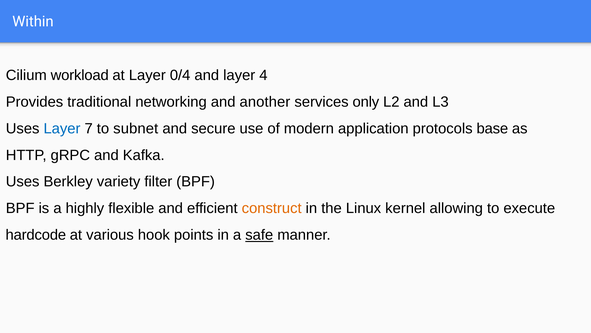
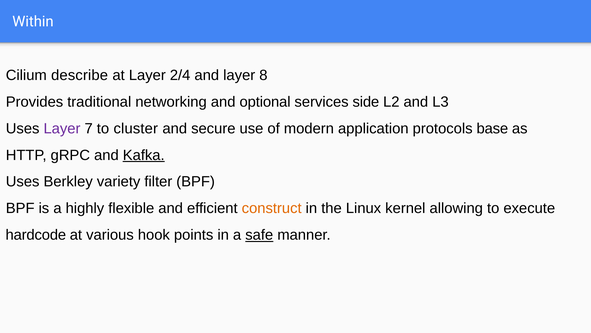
workload: workload -> describe (80, 75)
0/4: 0/4 -> 2/4 (180, 75)
4: 4 -> 8 (263, 75)
another: another -> optional (265, 102)
only: only -> side (366, 102)
Layer colour: blue -> purple (62, 128)
subnet: subnet -> cluster (136, 128)
Kafka underline: none -> present (144, 155)
